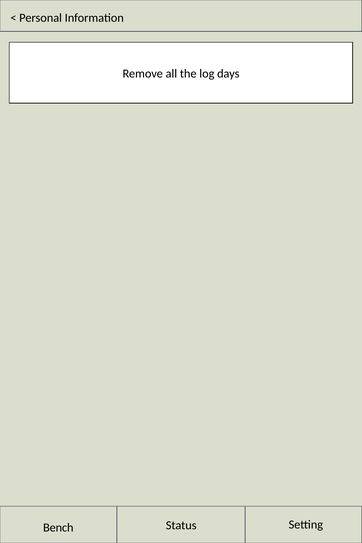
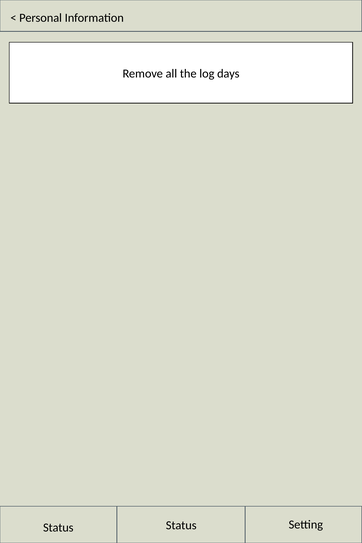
Bench: Bench -> Status (58, 528)
